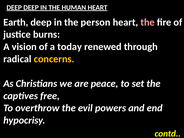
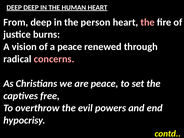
Earth: Earth -> From (16, 22)
a today: today -> peace (70, 47)
concerns colour: yellow -> pink (54, 59)
